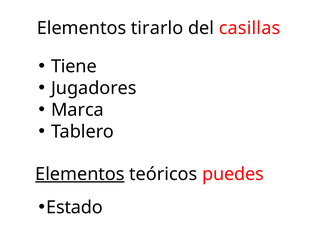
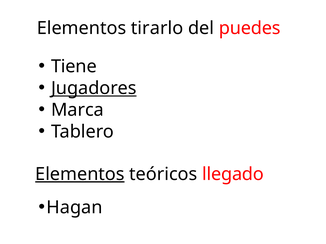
casillas: casillas -> puedes (250, 28)
Jugadores underline: none -> present (94, 88)
puedes: puedes -> llegado (233, 174)
Estado: Estado -> Hagan (74, 208)
